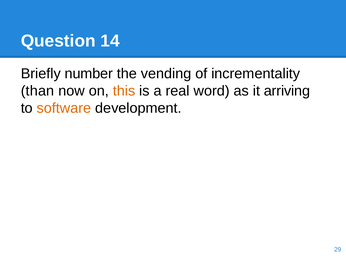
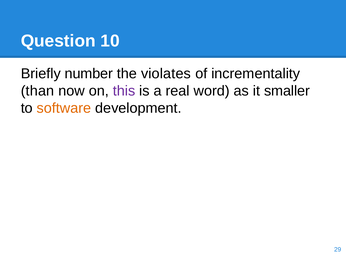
14: 14 -> 10 (110, 41)
vending: vending -> violates (166, 74)
this colour: orange -> purple (124, 91)
arriving: arriving -> smaller (287, 91)
